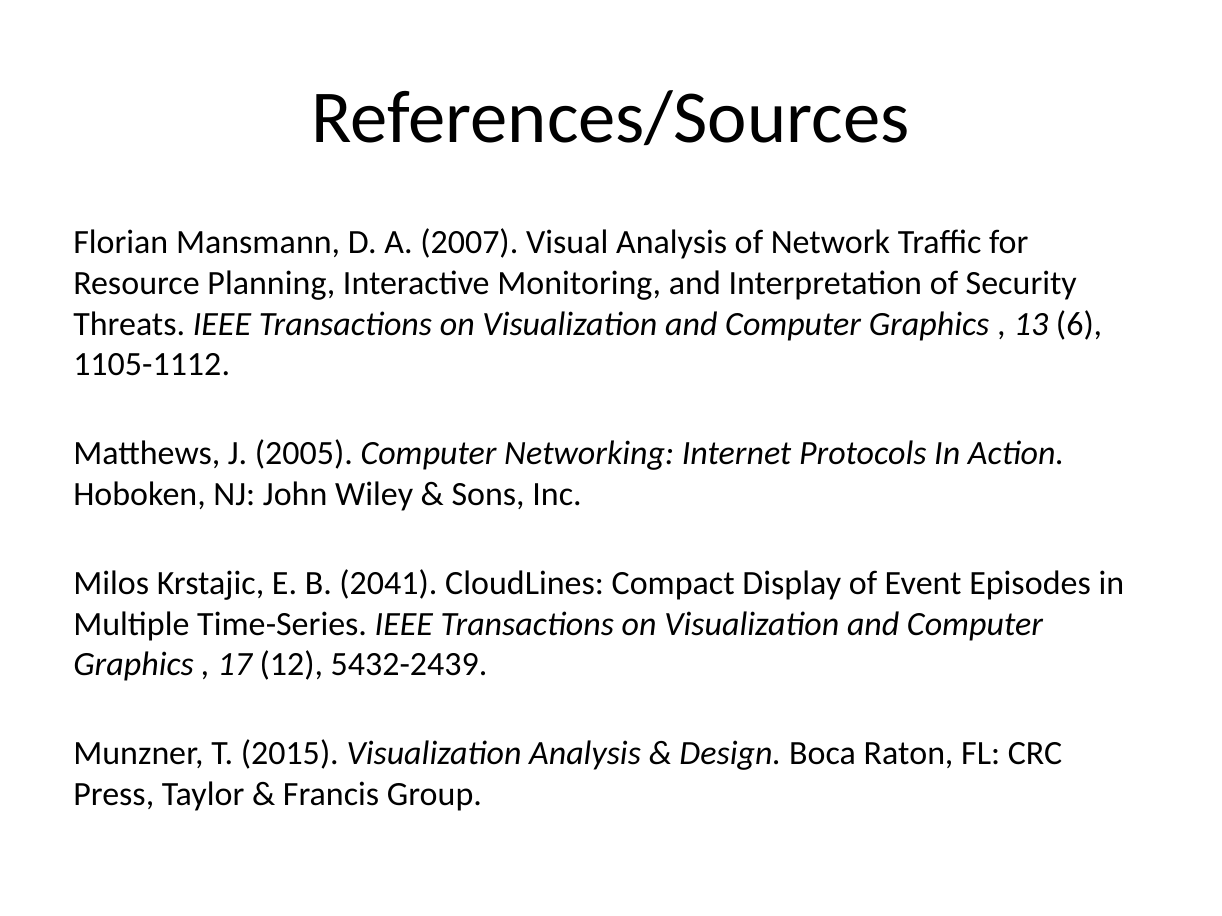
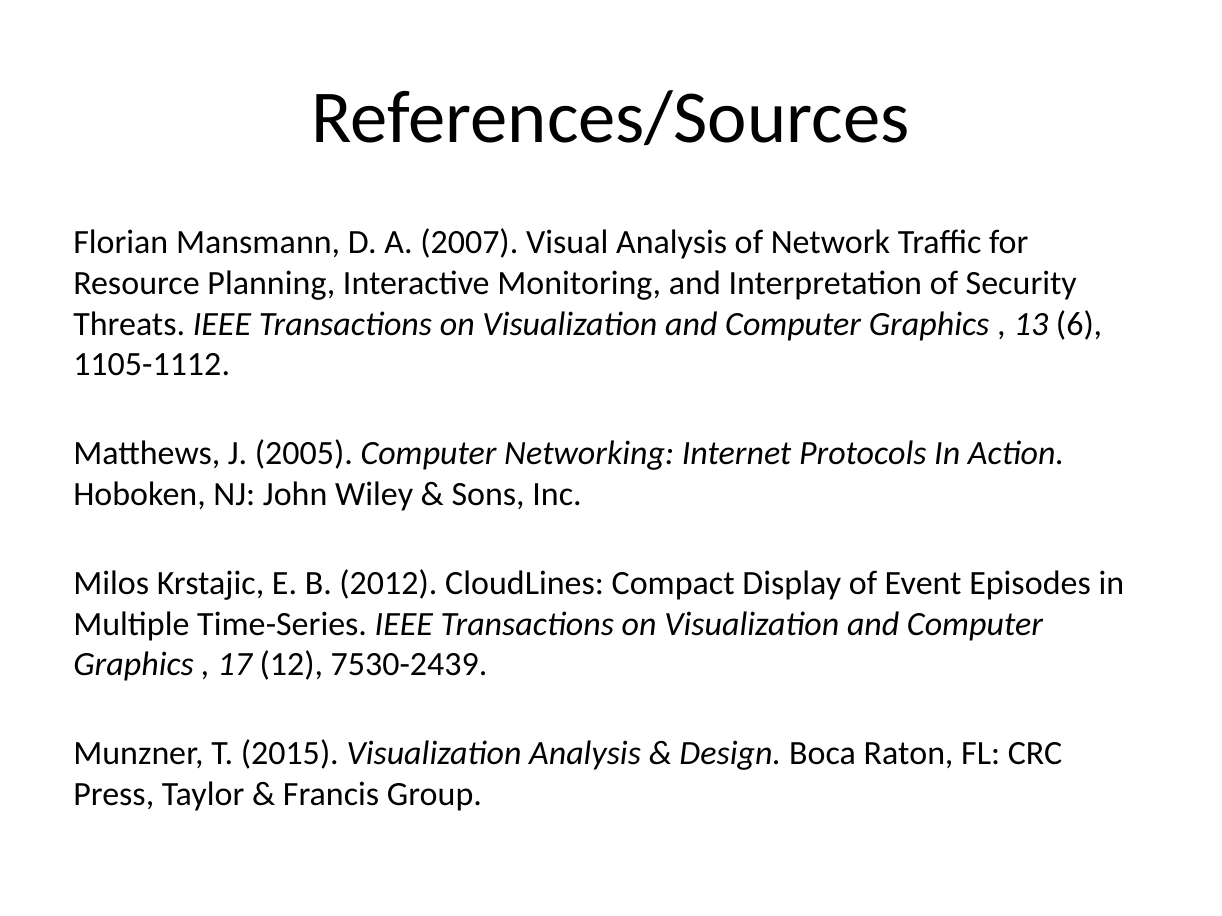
2041: 2041 -> 2012 (388, 584)
5432-2439: 5432-2439 -> 7530-2439 (409, 665)
